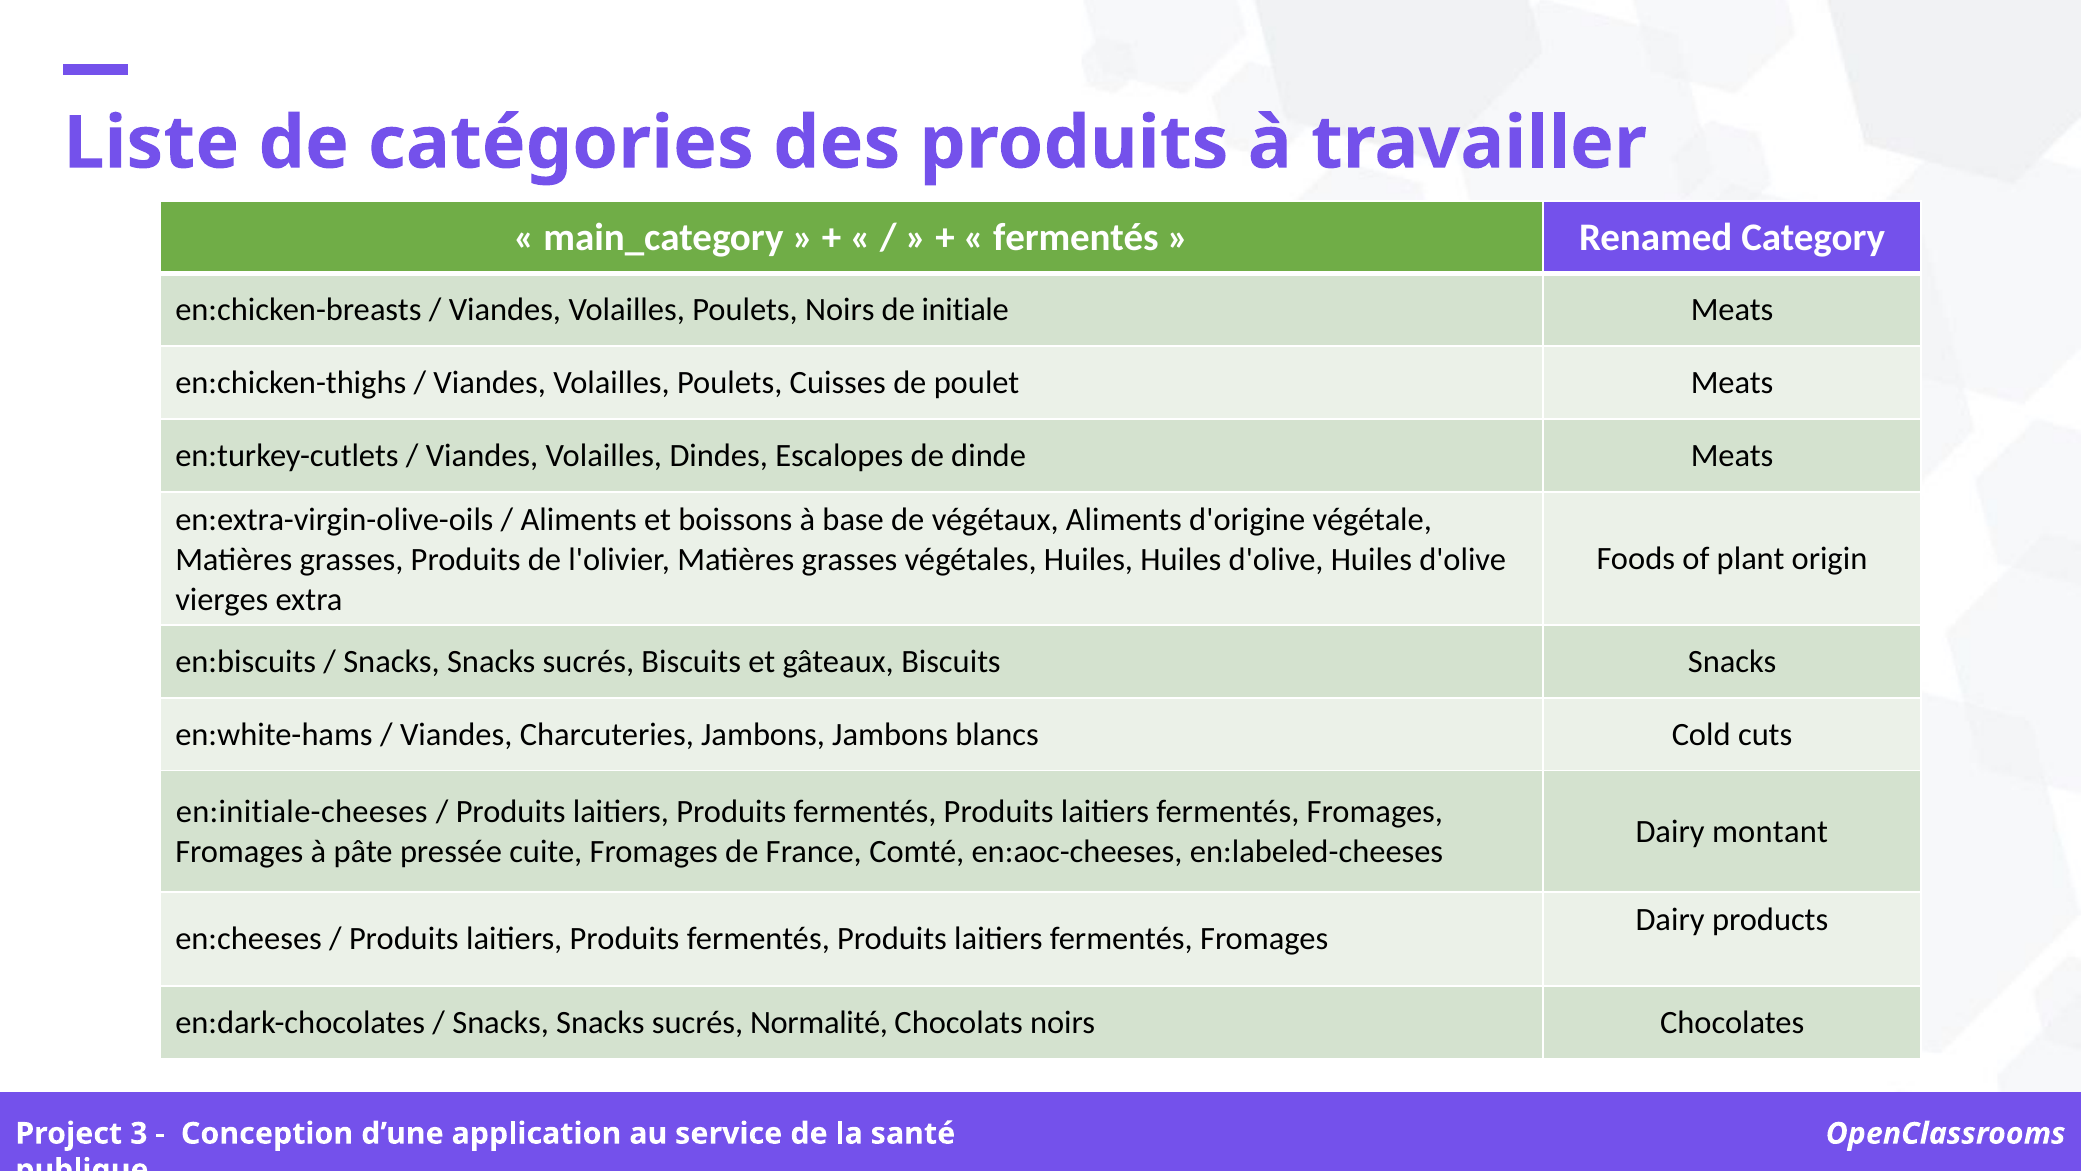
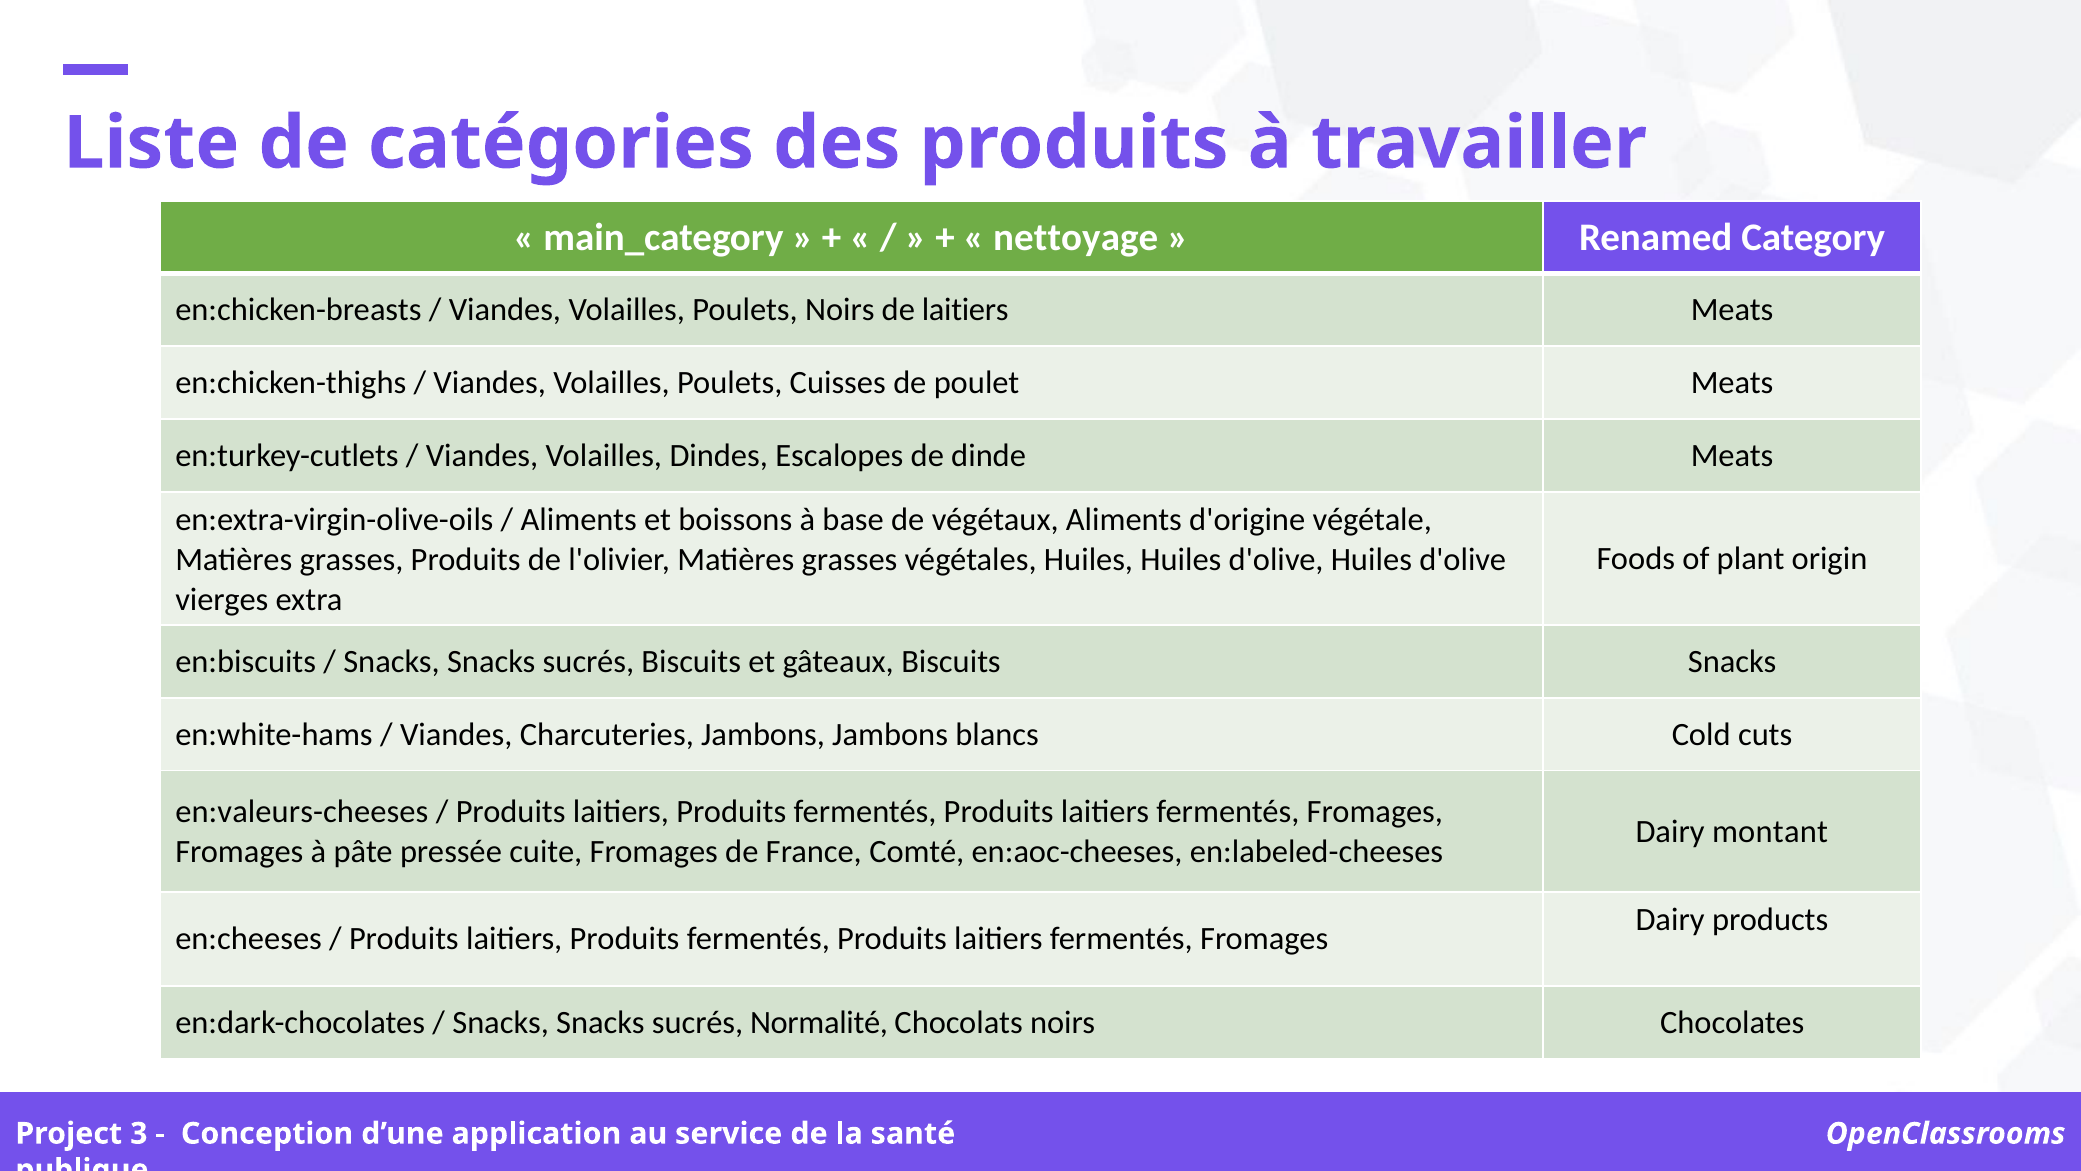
fermentés: fermentés -> nettoyage (1076, 238)
de initiale: initiale -> laitiers (965, 310)
en:initiale-cheeses: en:initiale-cheeses -> en:valeurs-cheeses (302, 811)
